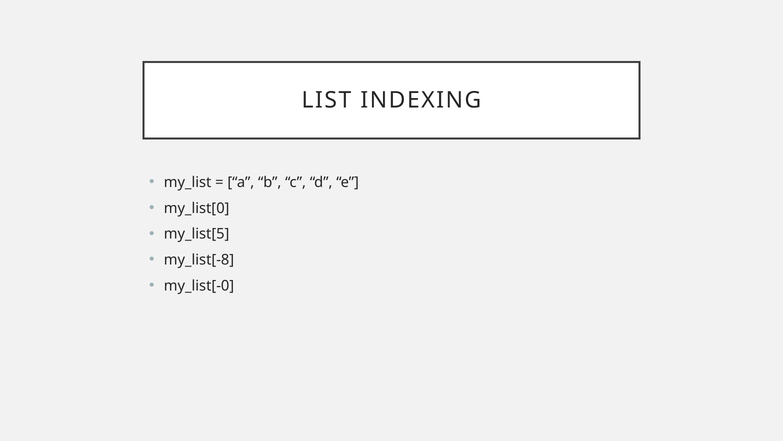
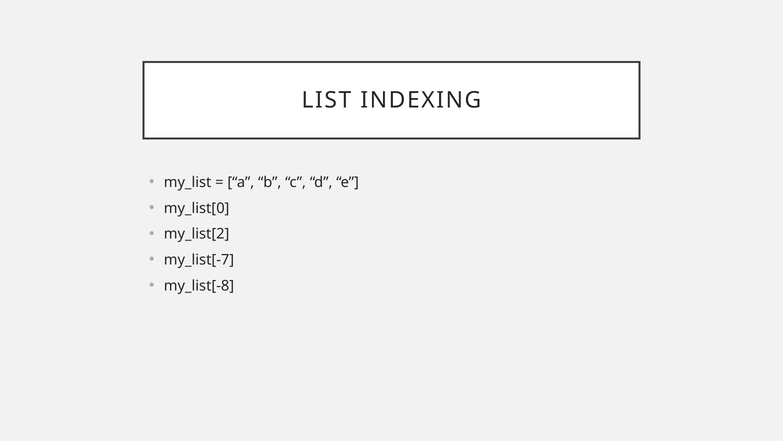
my_list[5: my_list[5 -> my_list[2 (197, 234)
my_list[-8: my_list[-8 -> my_list[-7 (199, 260)
my_list[-0: my_list[-0 -> my_list[-8 (199, 285)
